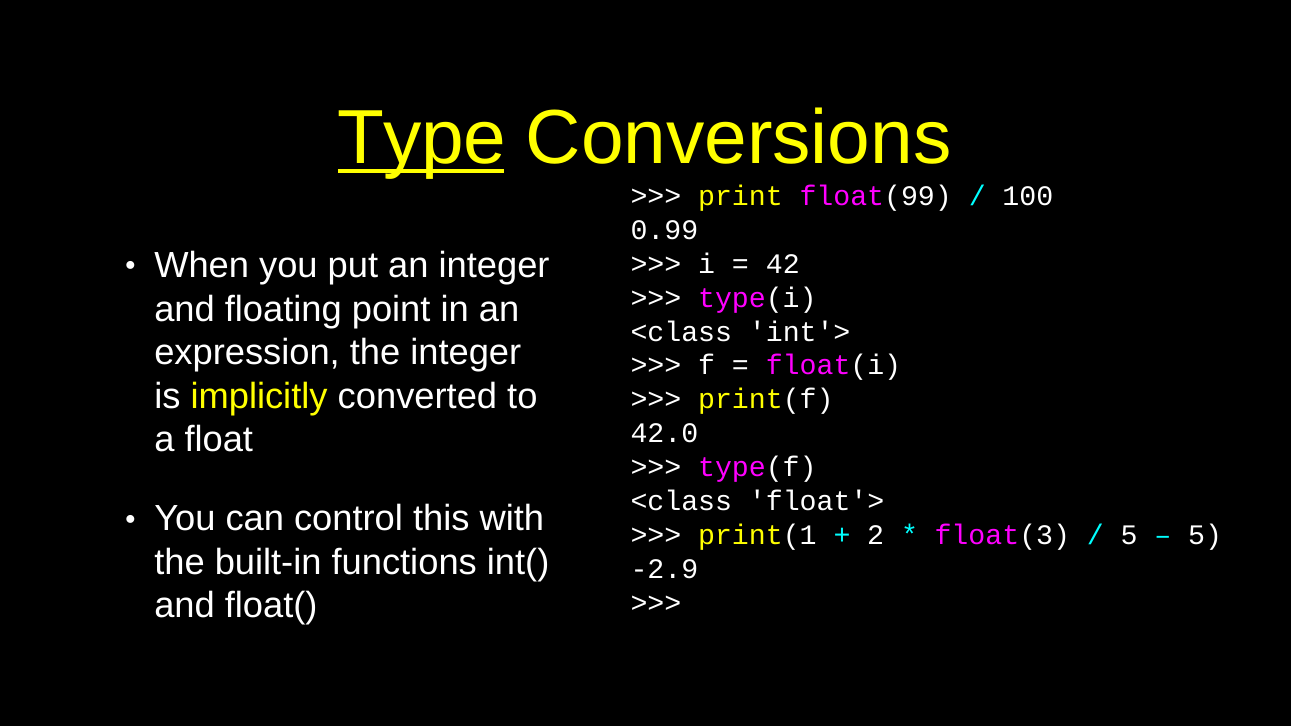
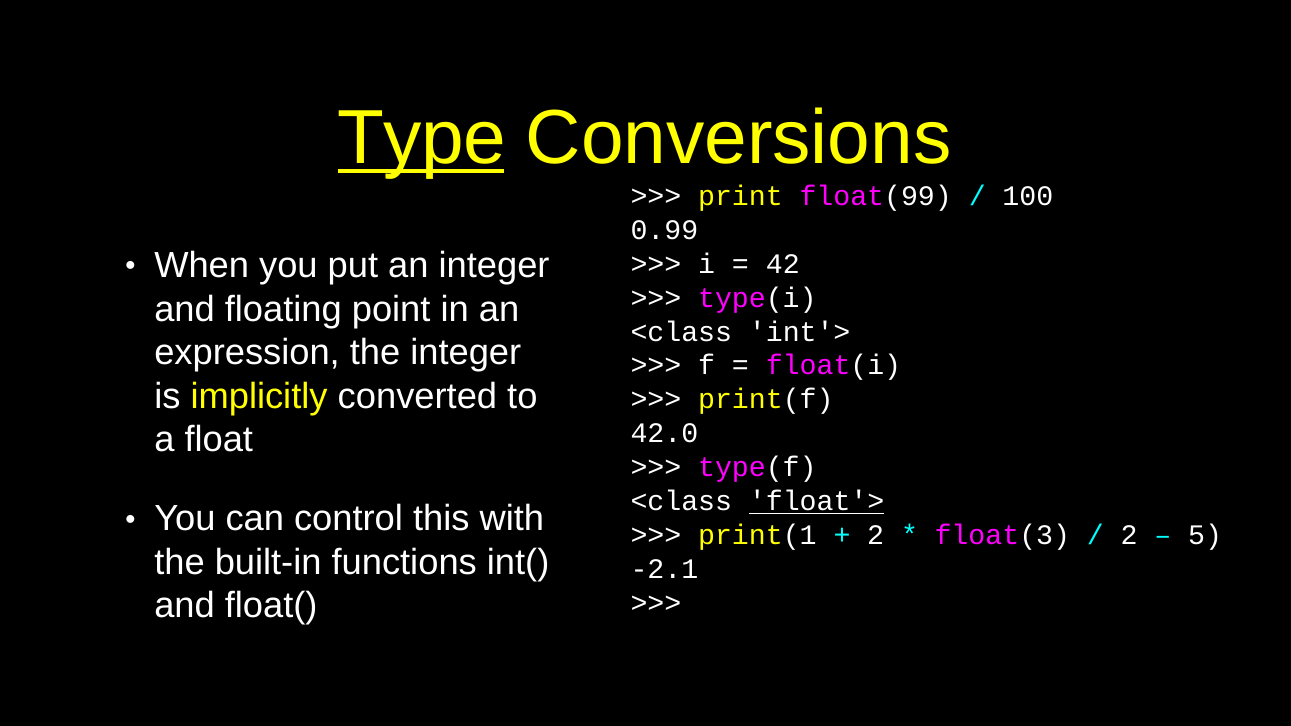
float'> underline: none -> present (817, 501)
5: 5 -> 2 (1129, 535)
-2.9: -2.9 -> -2.1 (664, 569)
